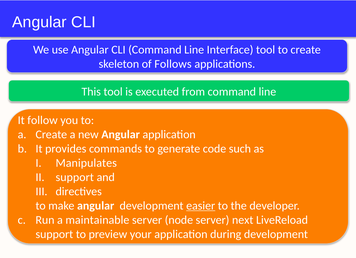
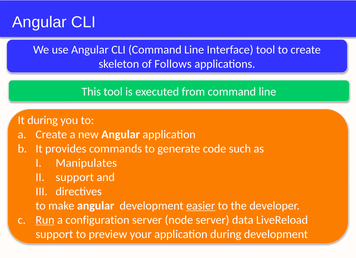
It follow: follow -> during (43, 120)
Run underline: none -> present (45, 220)
maintainable: maintainable -> configuration (97, 220)
next: next -> data (243, 220)
